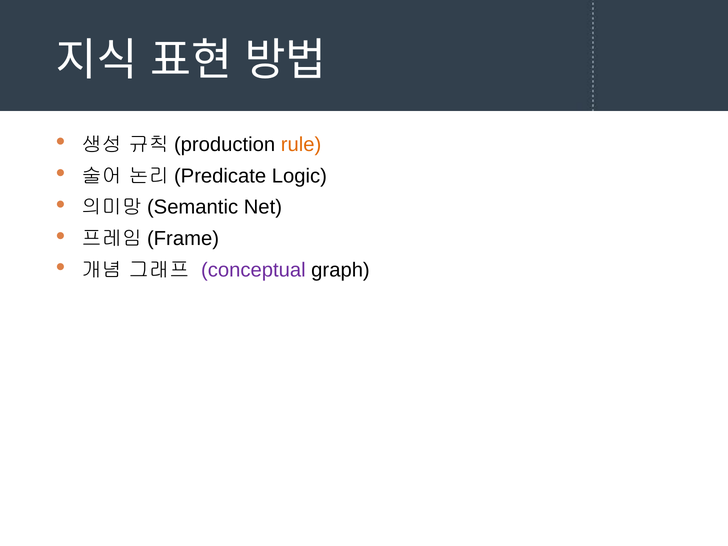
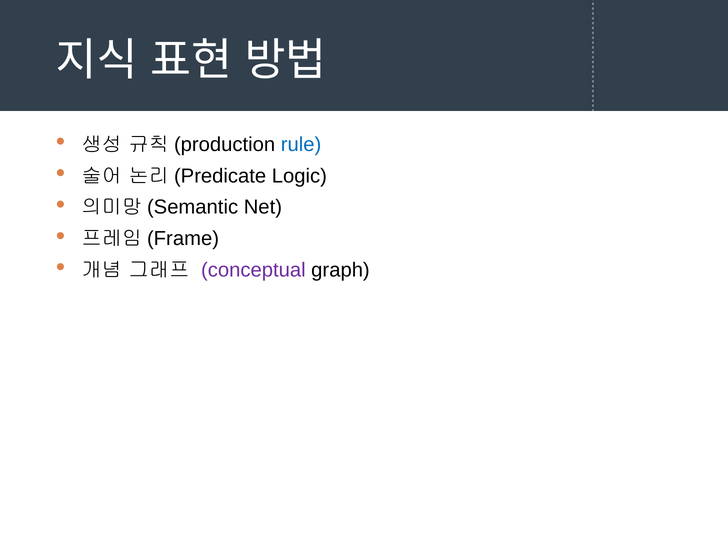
rule colour: orange -> blue (301, 145)
